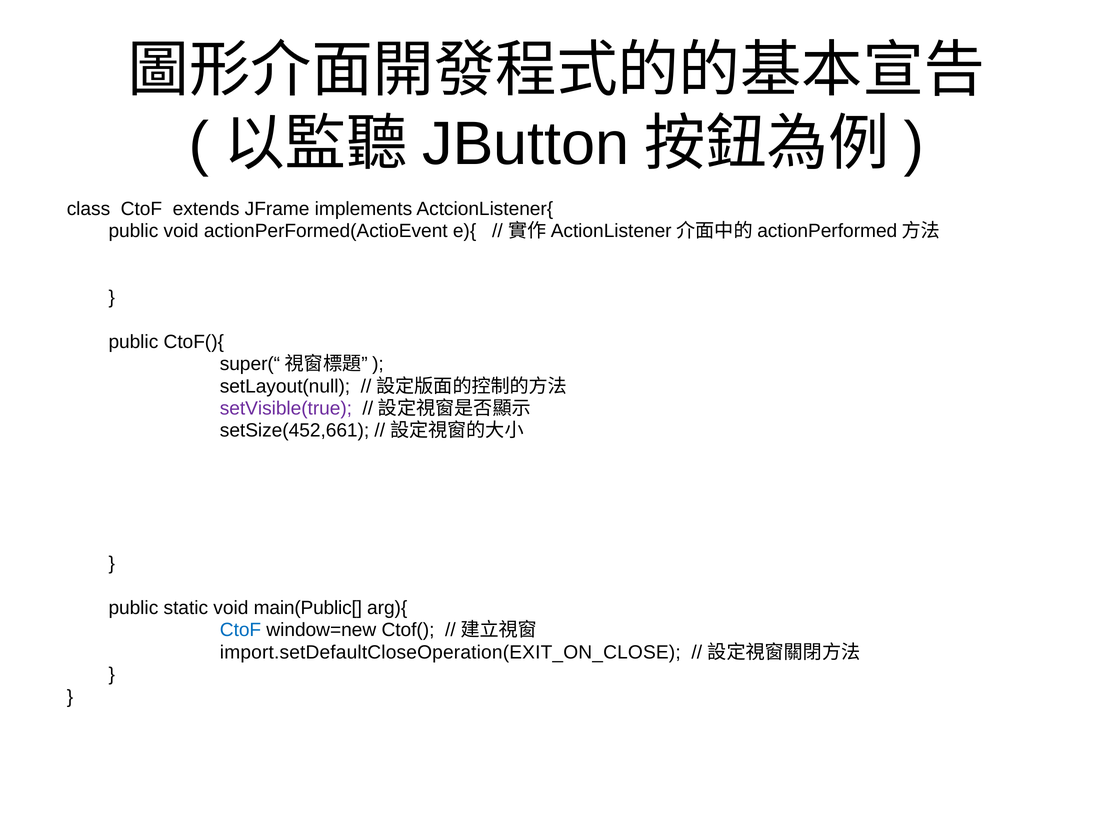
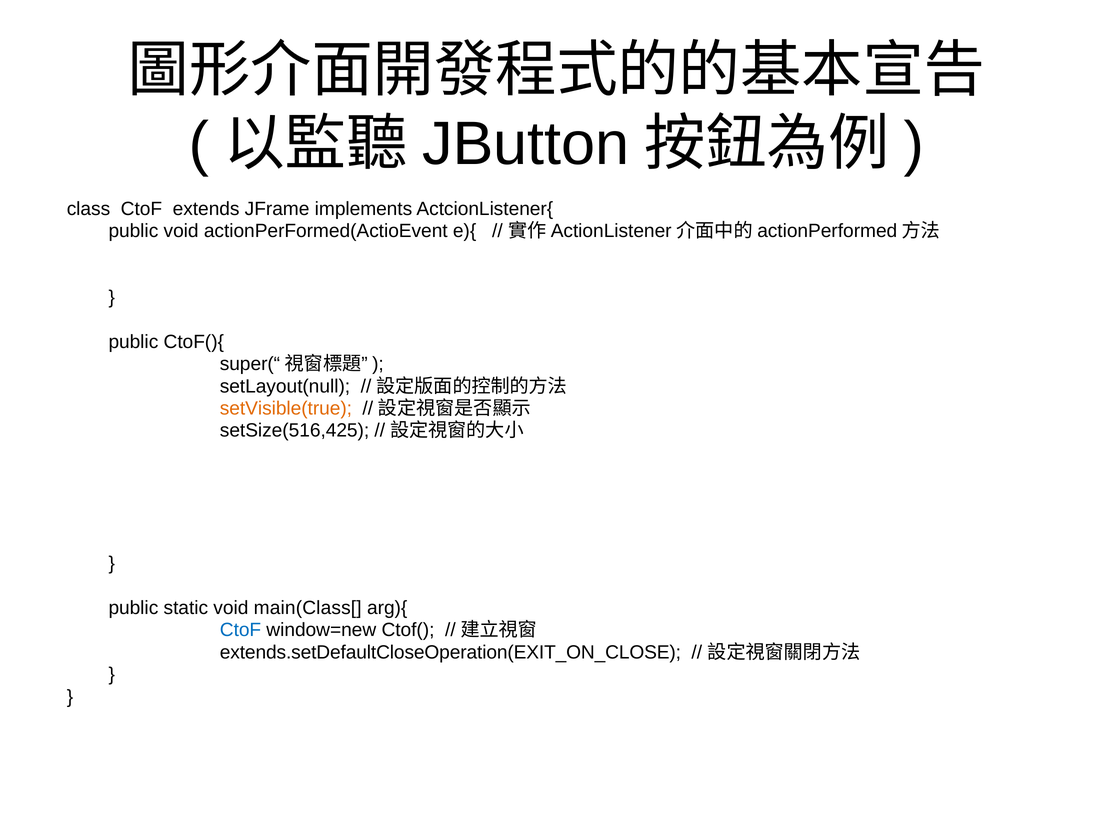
setVisible(true colour: purple -> orange (286, 408)
setSize(452,661: setSize(452,661 -> setSize(516,425 (295, 430)
main(Public[: main(Public[ -> main(Class[ (308, 608)
import.setDefaultCloseOperation(EXIT_ON_CLOSE: import.setDefaultCloseOperation(EXIT_ON_CLOSE -> extends.setDefaultCloseOperation(EXIT_ON_CLOSE (450, 652)
